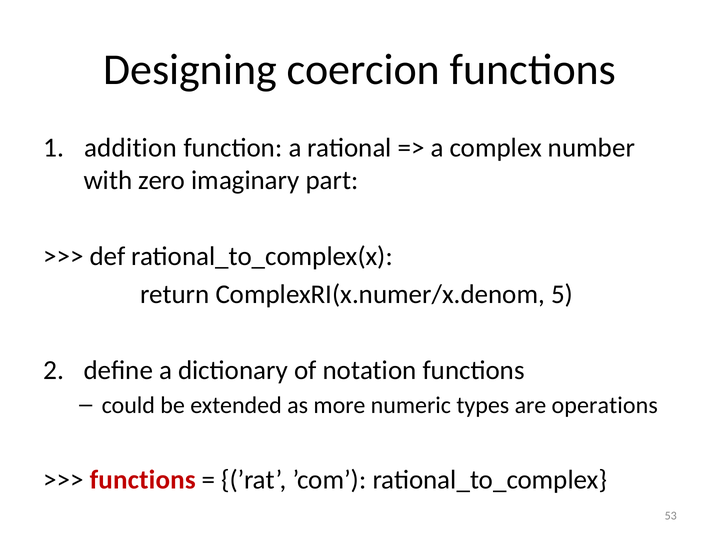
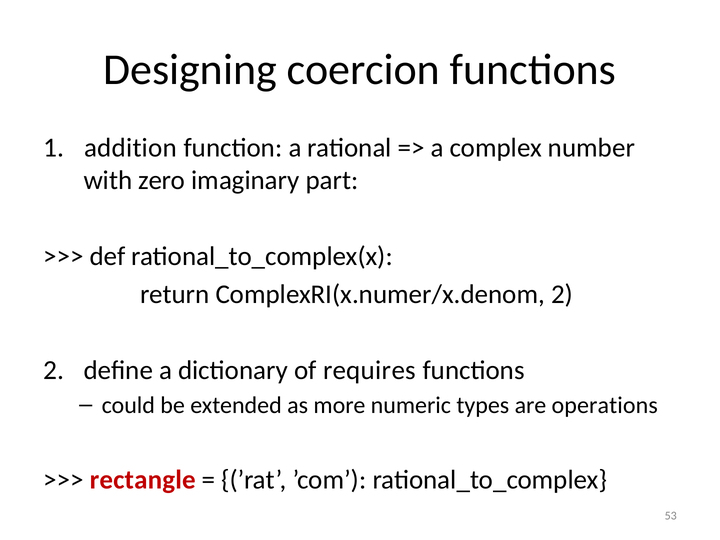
ComplexRI(x.numer/x.denom 5: 5 -> 2 (562, 294)
notation: notation -> requires (369, 370)
functions: functions -> rectangle (143, 480)
